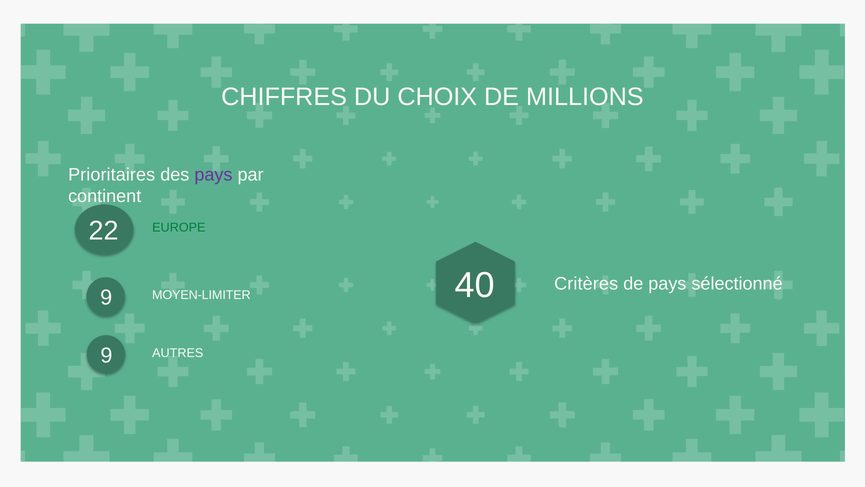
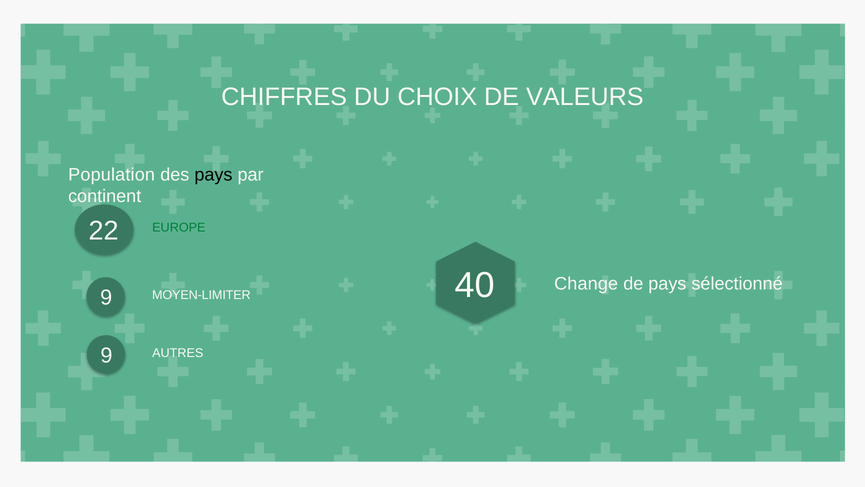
MILLIONS: MILLIONS -> VALEURS (585, 97)
Prioritaires: Prioritaires -> Population (112, 175)
pays colour: purple -> black (213, 175)
Critères: Critères -> Change (586, 283)
